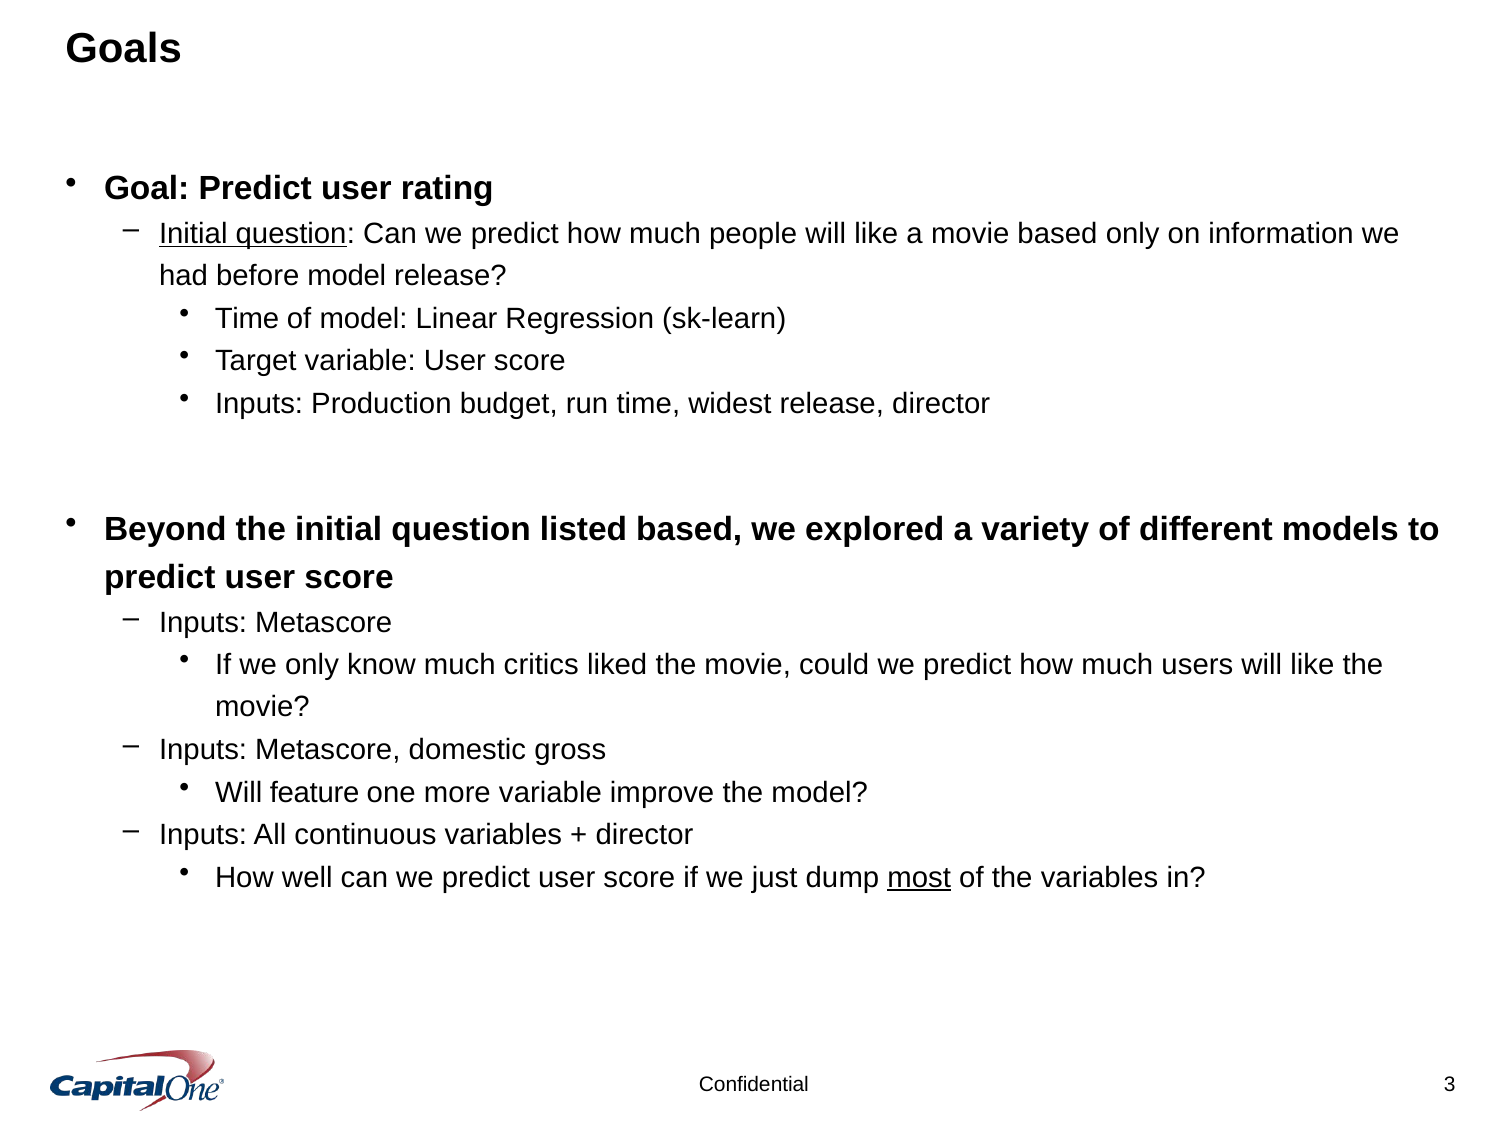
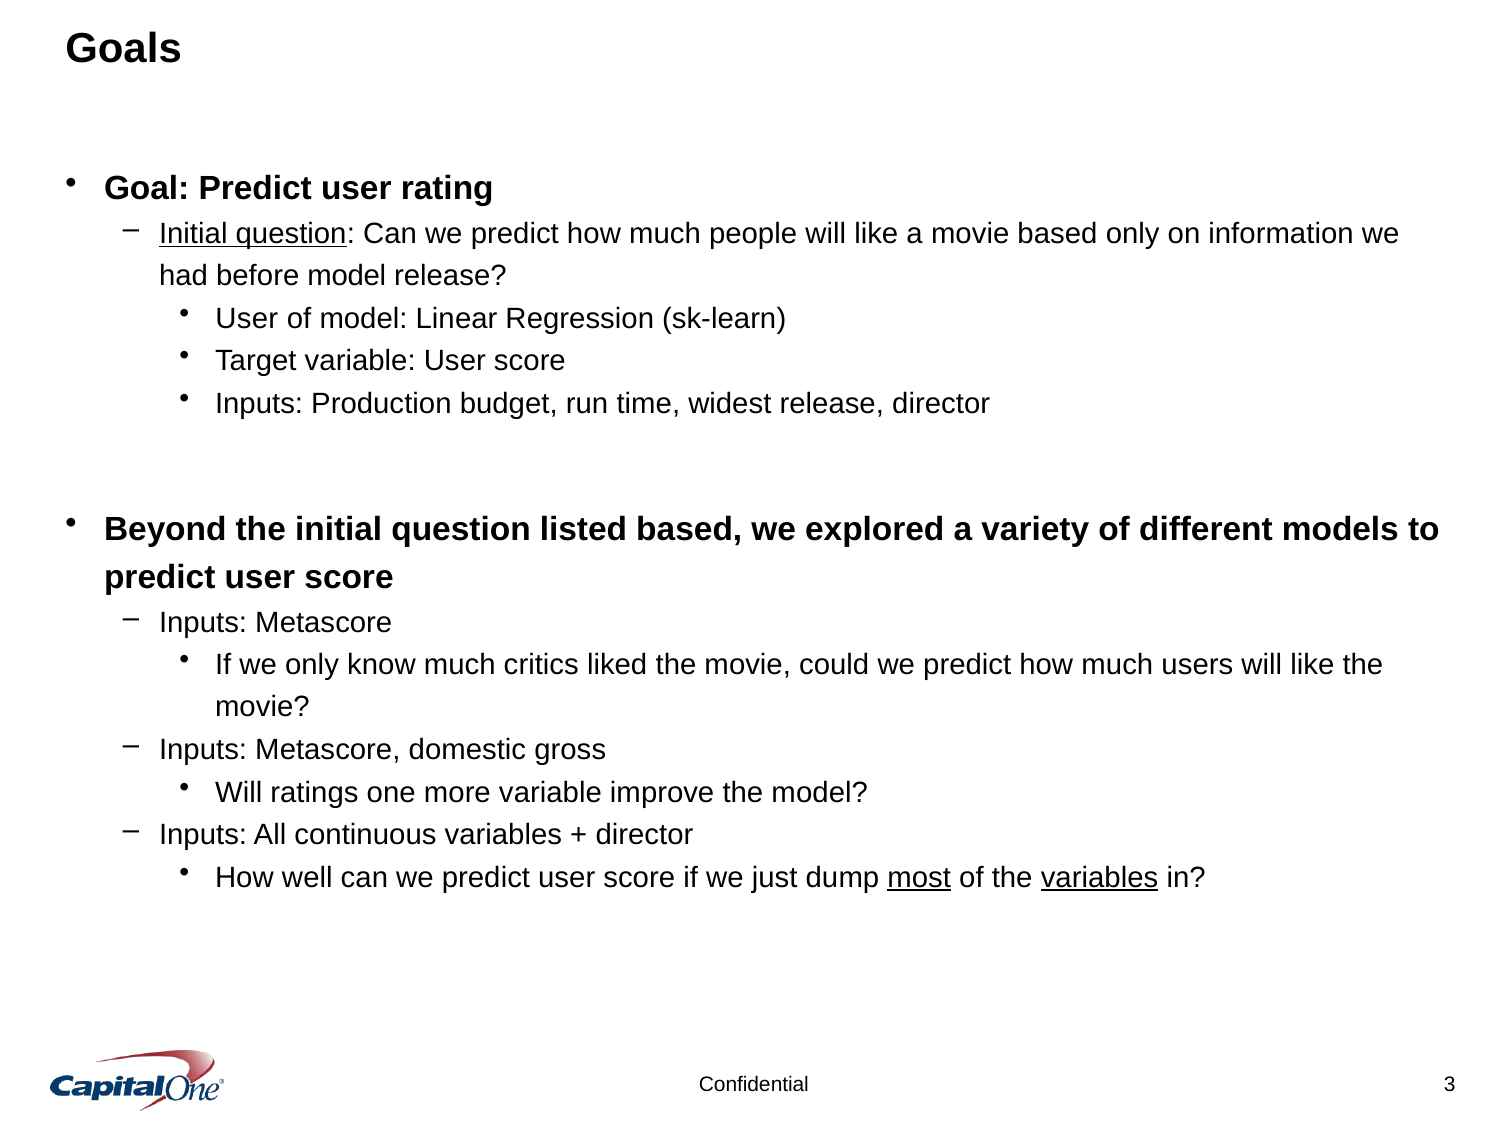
Time: Time -> User (247, 318)
feature: feature -> ratings (314, 792)
variables underline: none -> present (1100, 878)
